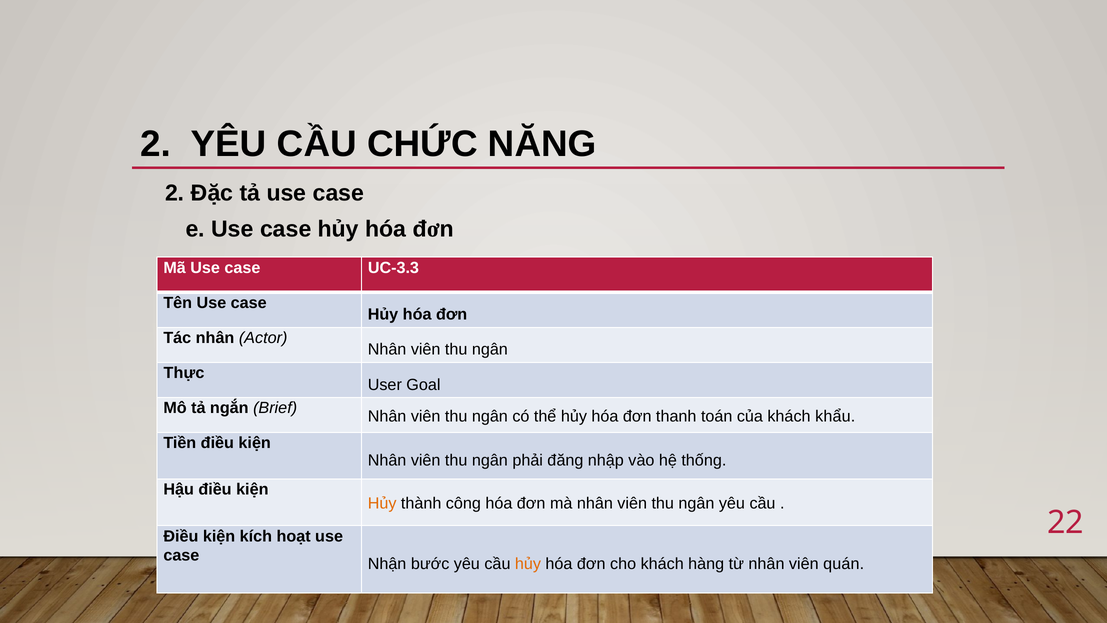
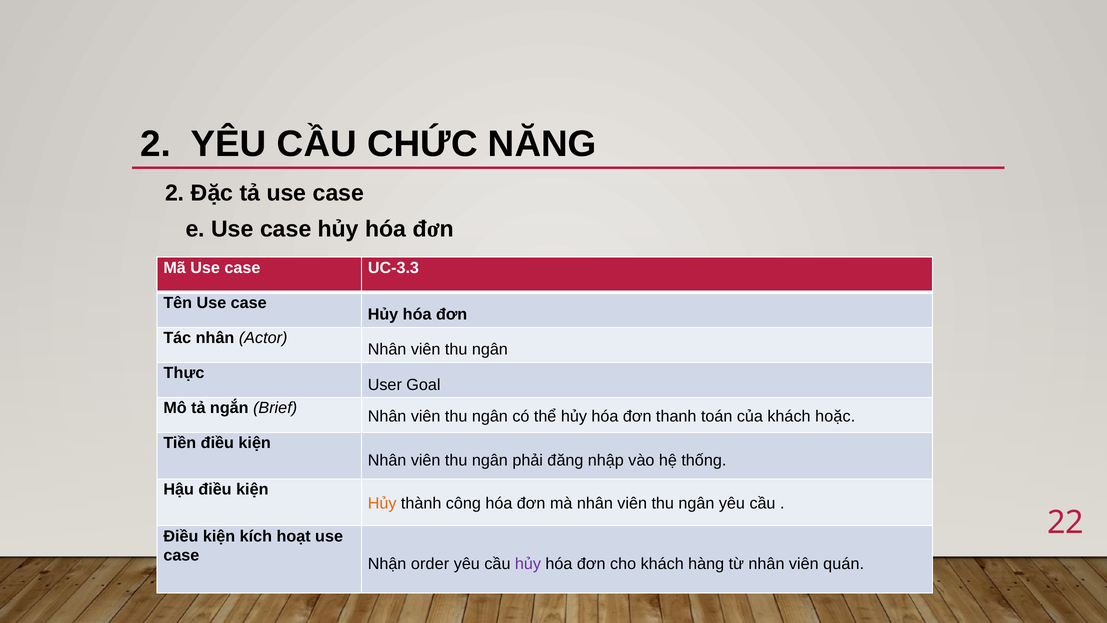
khẩu: khẩu -> hoặc (835, 416)
bước: bước -> order (430, 564)
hủy colour: orange -> purple (528, 564)
